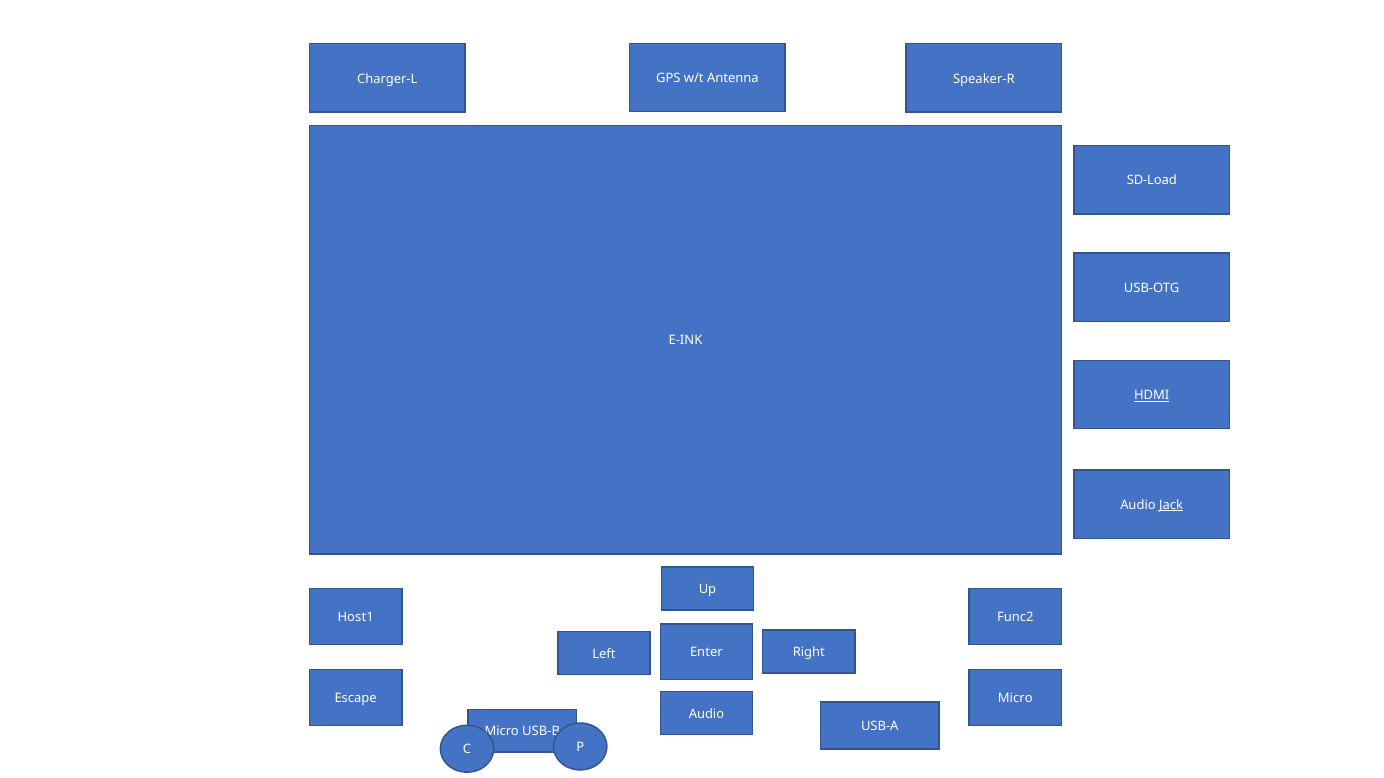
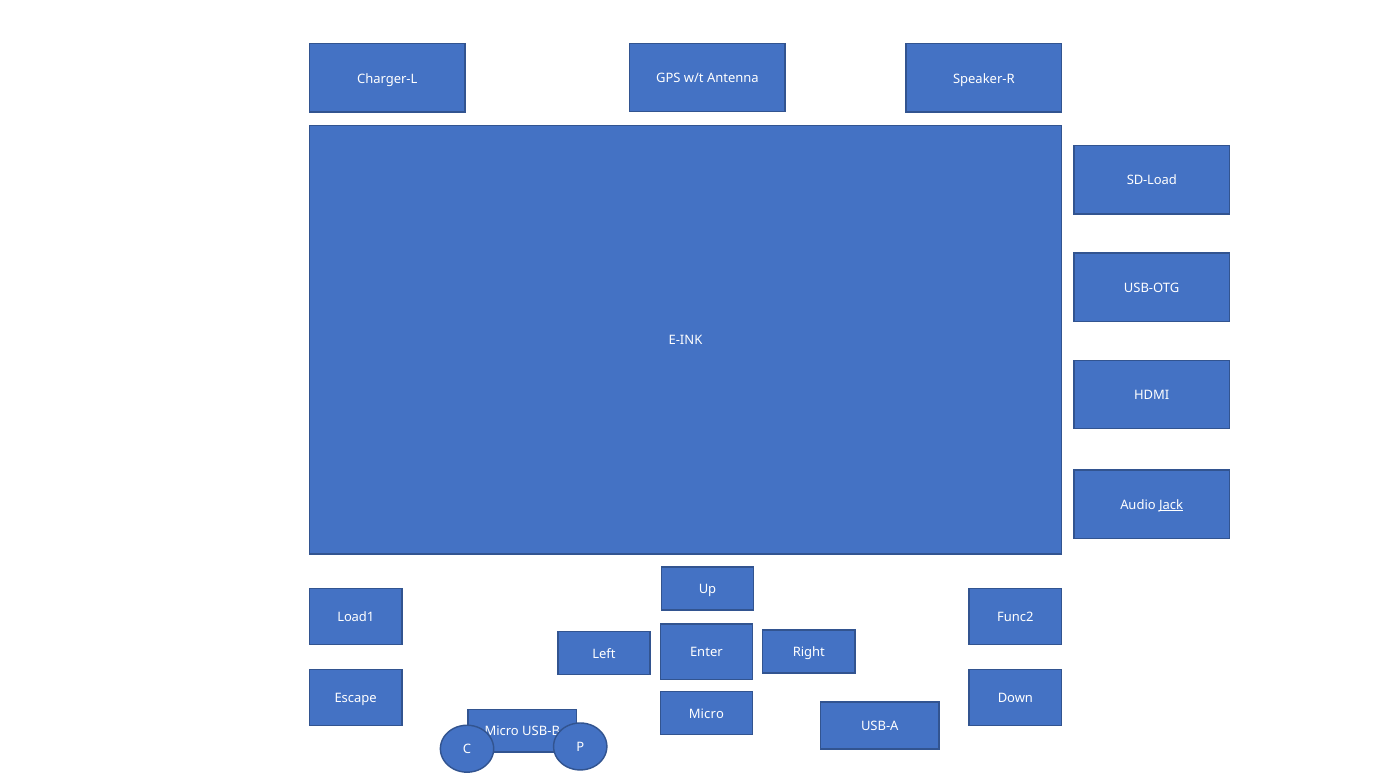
HDMI underline: present -> none (1152, 396)
Host1: Host1 -> Load1 (356, 618)
Micro: Micro -> Down (1015, 699)
Audio: Audio -> Micro (706, 715)
